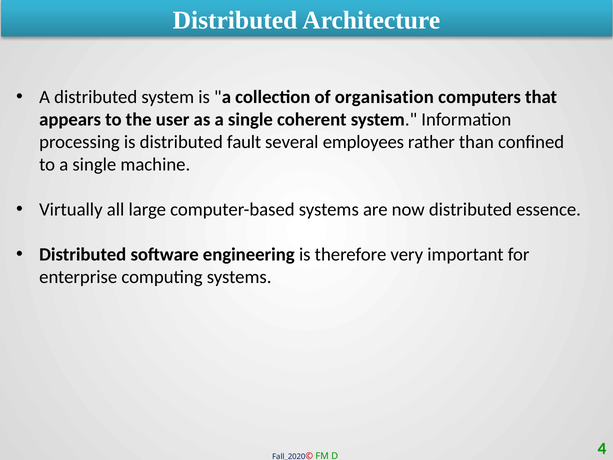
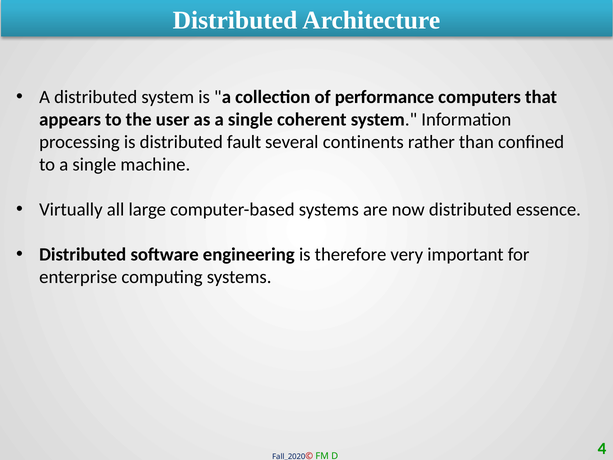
organisation: organisation -> performance (384, 97)
employees: employees -> continents (363, 142)
